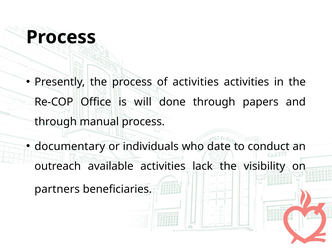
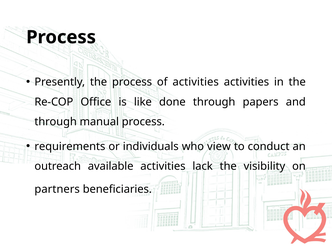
will: will -> like (143, 102)
documentary: documentary -> requirements (70, 146)
date: date -> view (219, 146)
